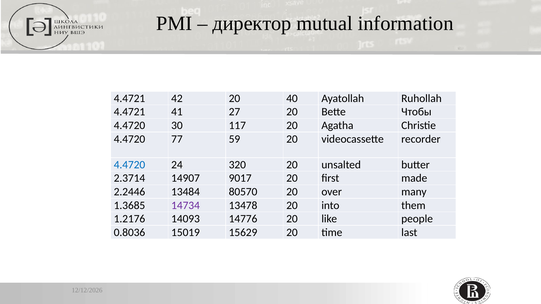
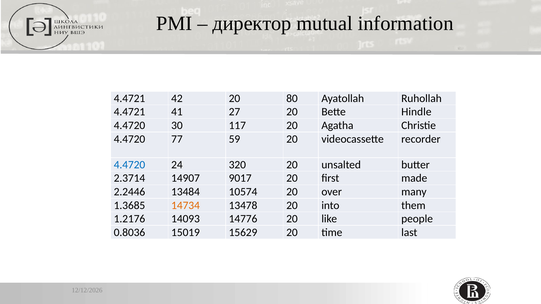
40: 40 -> 80 (292, 98)
Чтобы: Чтобы -> Hindle (416, 112)
80570: 80570 -> 10574 (243, 192)
14734 colour: purple -> orange (186, 206)
